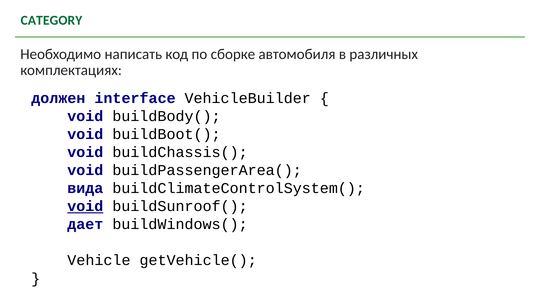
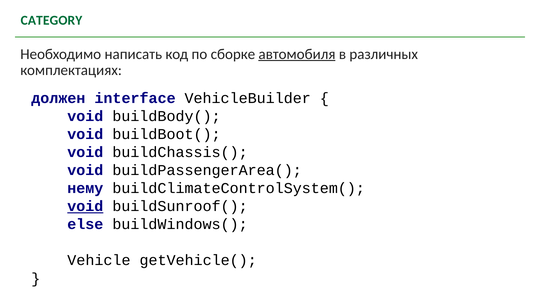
автомобиля underline: none -> present (297, 54)
вида: вида -> нему (85, 188)
дает: дает -> else (85, 224)
